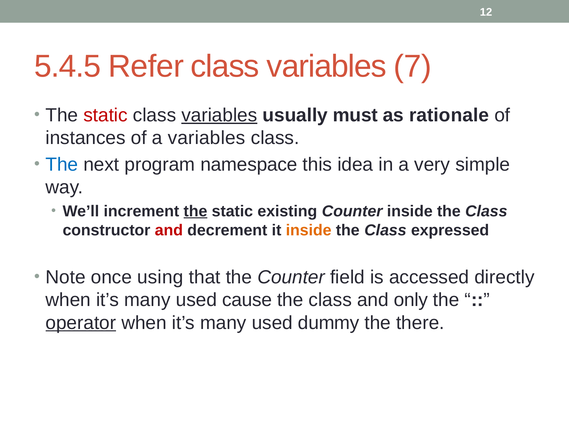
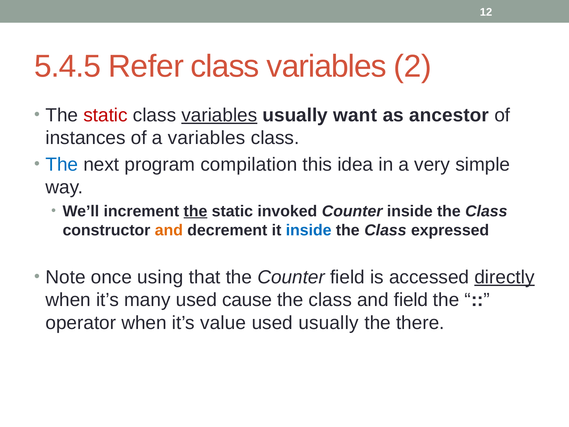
7: 7 -> 2 (413, 66)
must: must -> want (355, 115)
rationale: rationale -> ancestor (449, 115)
namespace: namespace -> compilation (249, 164)
existing: existing -> invoked (287, 211)
and colour: red -> orange (169, 230)
inside colour: orange -> blue (309, 230)
directly underline: none -> present (504, 277)
and only: only -> field (411, 300)
operator underline: present -> none (81, 323)
many: many -> value (223, 323)
used dummy: dummy -> usually (329, 323)
